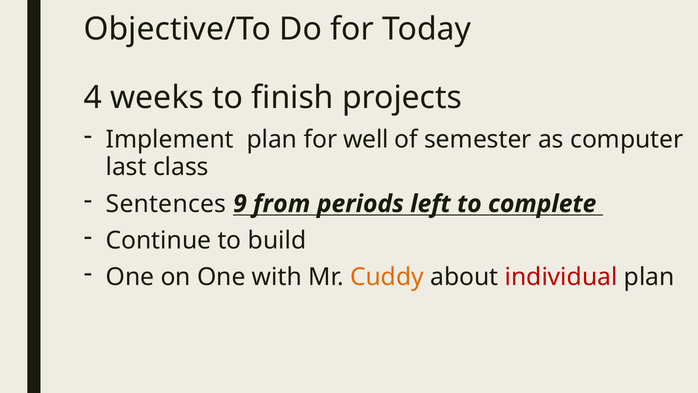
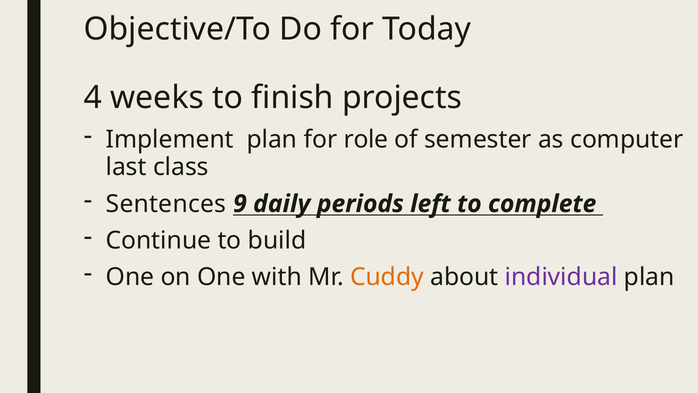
well: well -> role (366, 139)
from: from -> daily (282, 204)
individual colour: red -> purple (561, 277)
